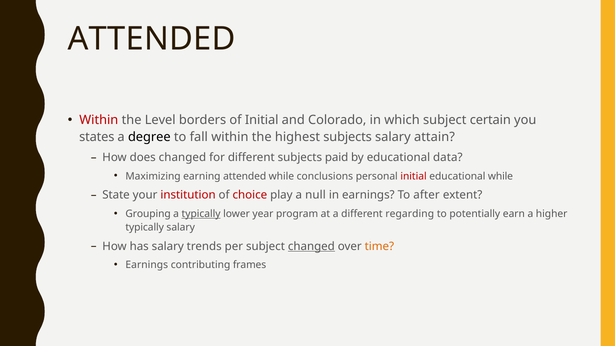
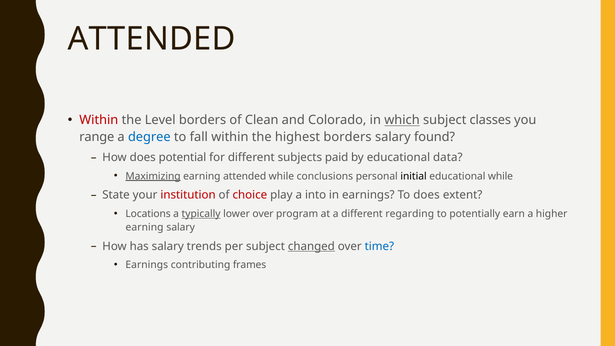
of Initial: Initial -> Clean (262, 120)
which underline: none -> present (402, 120)
certain: certain -> classes (490, 120)
states: states -> range (97, 137)
degree colour: black -> blue (149, 137)
highest subjects: subjects -> borders (347, 137)
attain: attain -> found (435, 137)
does changed: changed -> potential (183, 157)
Maximizing underline: none -> present (153, 176)
initial colour: red -> black (414, 176)
null: null -> into (316, 195)
To after: after -> does (427, 195)
Grouping: Grouping -> Locations (148, 214)
lower year: year -> over (263, 214)
typically: typically -> earning (145, 227)
time colour: orange -> blue (379, 246)
